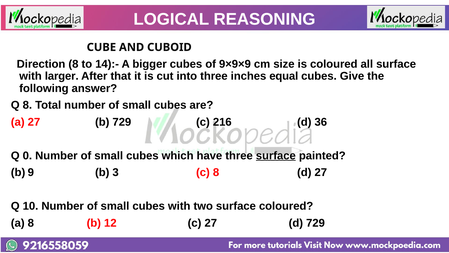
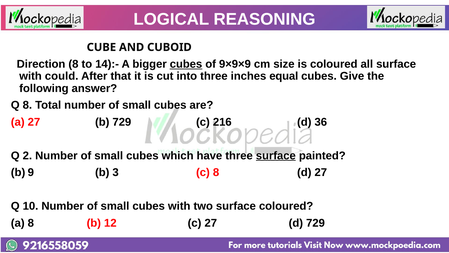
cubes underline: none -> present (186, 64)
larger: larger -> could (62, 76)
0: 0 -> 2 (27, 155)
